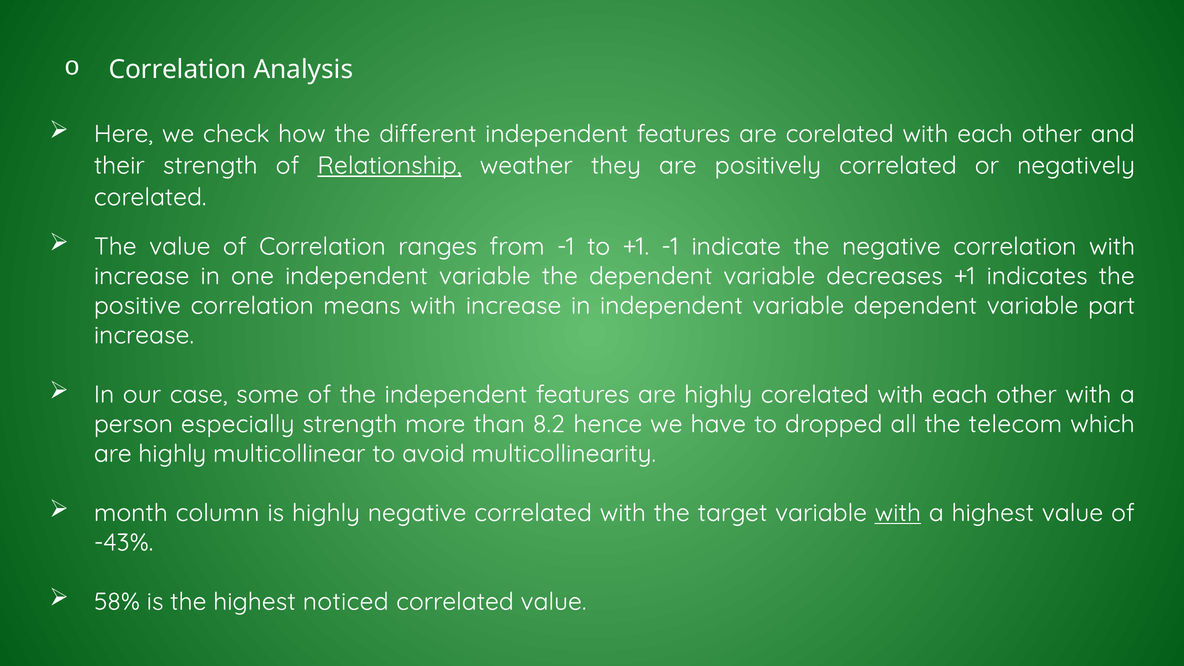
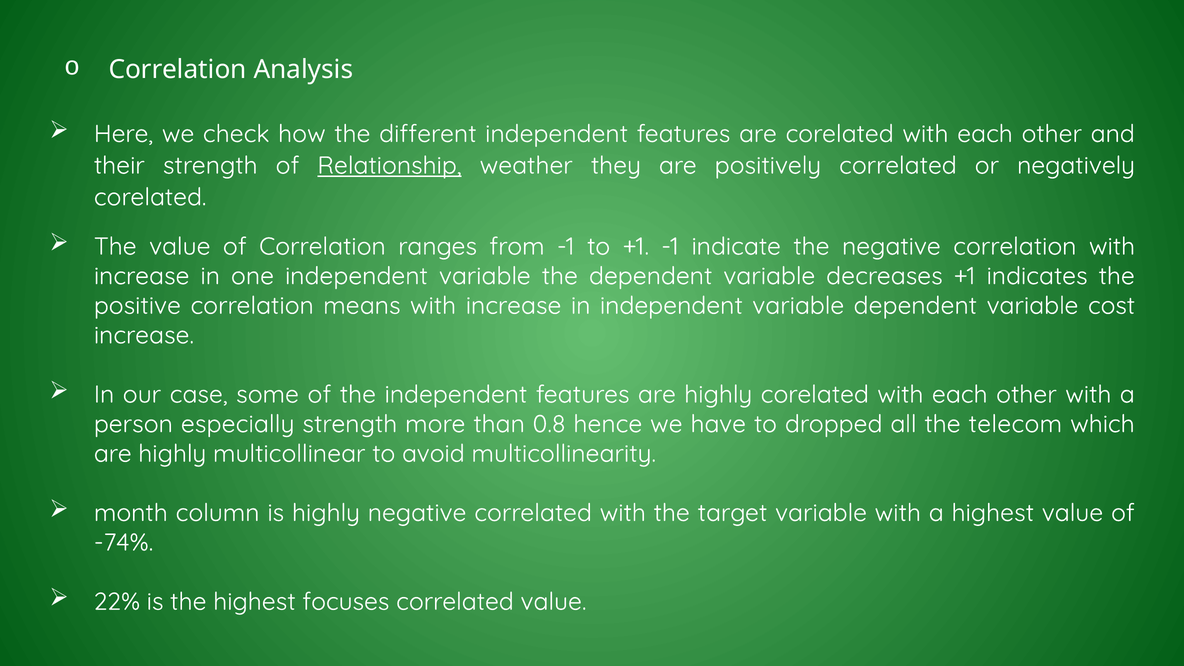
part: part -> cost (1112, 306)
8.2: 8.2 -> 0.8 (549, 424)
with underline: present -> none (898, 513)
-43%: -43% -> -74% (124, 543)
58%: 58% -> 22% (117, 602)
noticed: noticed -> focuses (346, 602)
